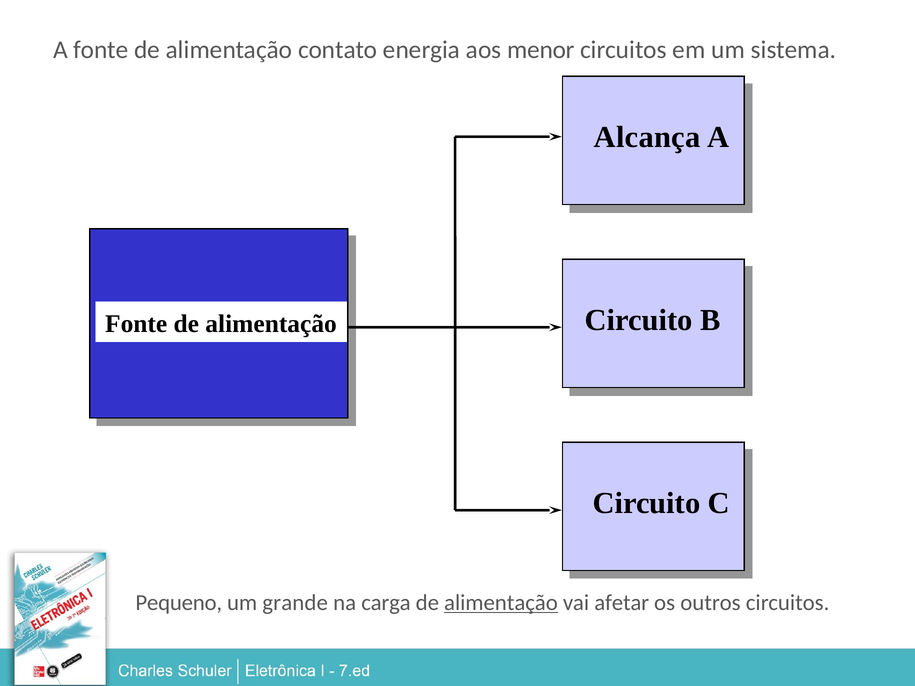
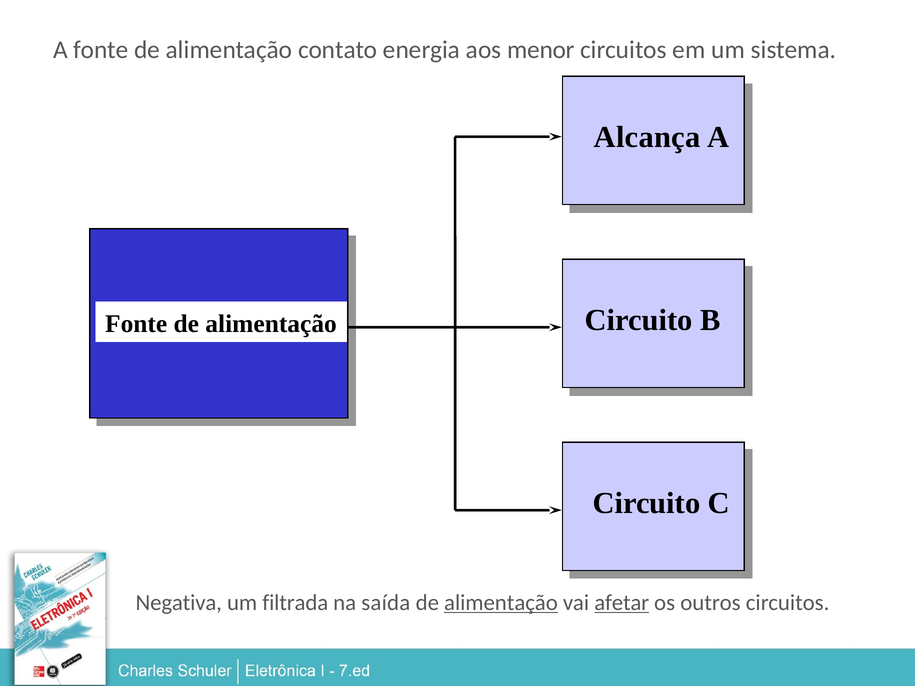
Pequeno: Pequeno -> Negativa (179, 603)
grande: grande -> filtrada (295, 603)
carga: carga -> saída (386, 603)
afetar underline: none -> present (622, 603)
